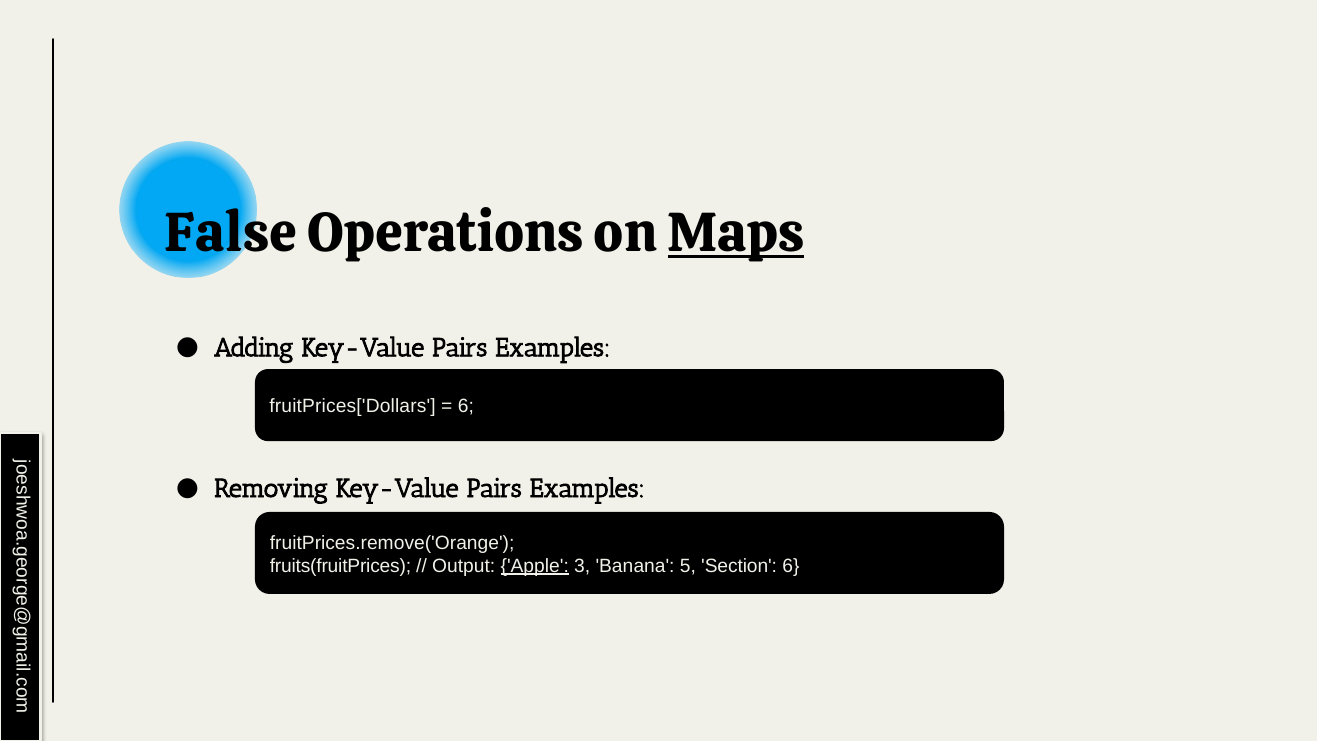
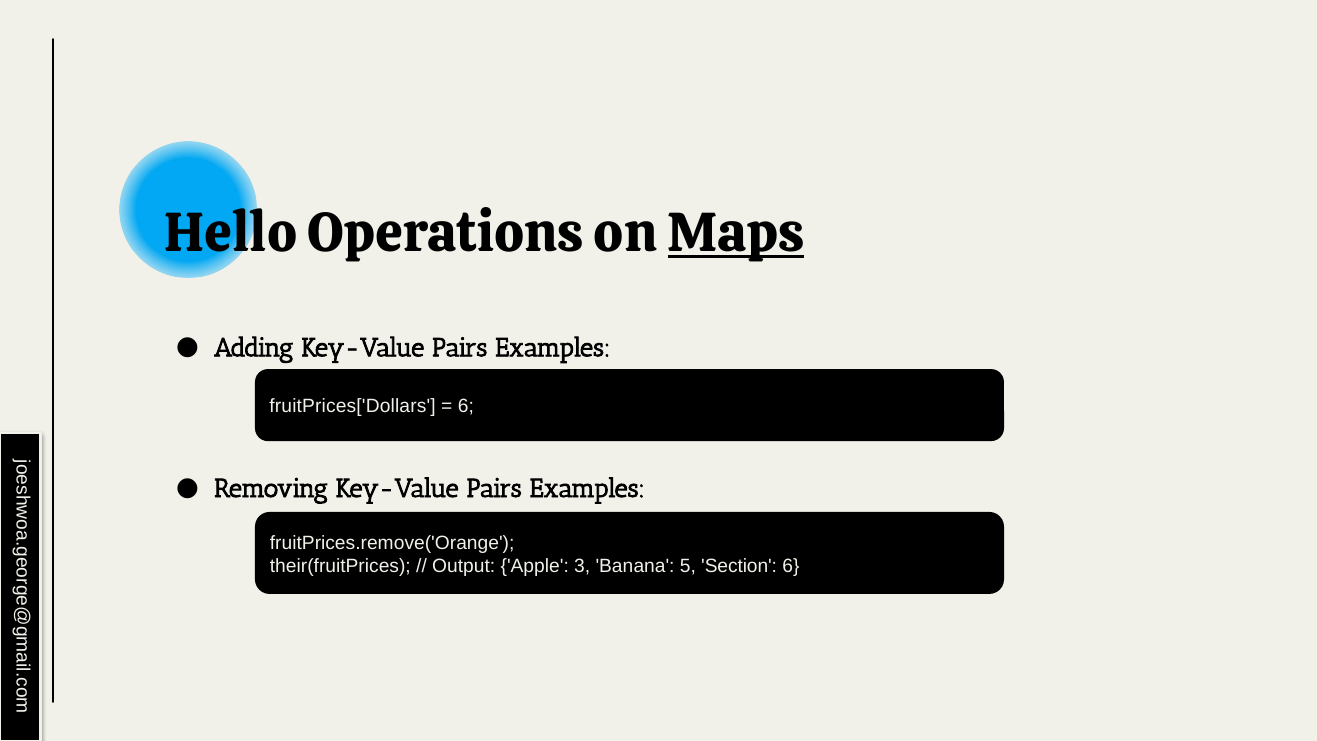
False: False -> Hello (231, 233)
fruits(fruitPrices: fruits(fruitPrices -> their(fruitPrices (340, 566)
Apple underline: present -> none (535, 566)
